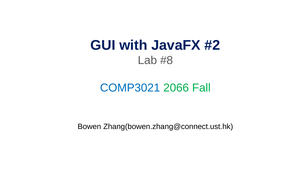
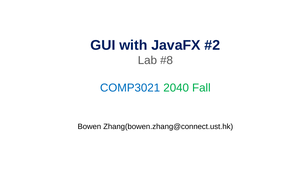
2066: 2066 -> 2040 (176, 88)
